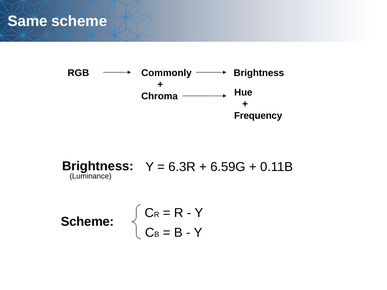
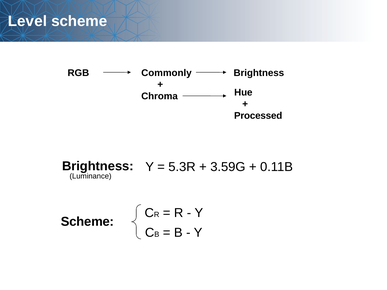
Same: Same -> Level (27, 21)
Frequency: Frequency -> Processed (258, 116)
6.3R: 6.3R -> 5.3R (182, 167)
6.59G: 6.59G -> 3.59G (228, 167)
